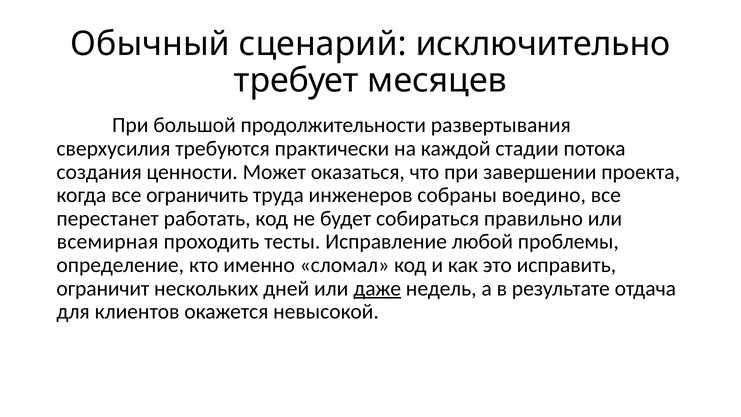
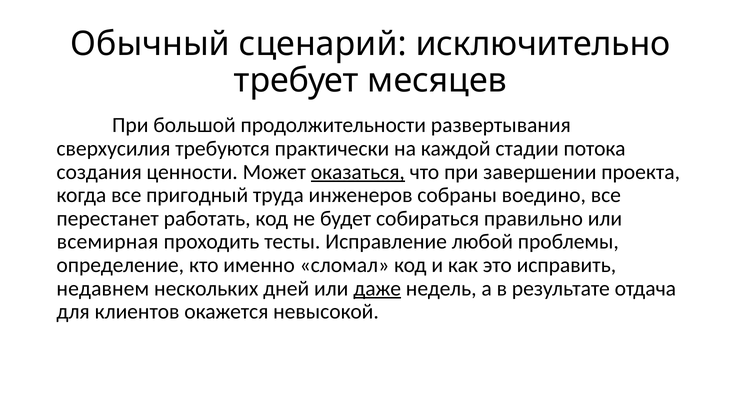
оказаться underline: none -> present (358, 172)
ограничить: ограничить -> пригодный (197, 195)
ограничит: ограничит -> недавнем (103, 288)
